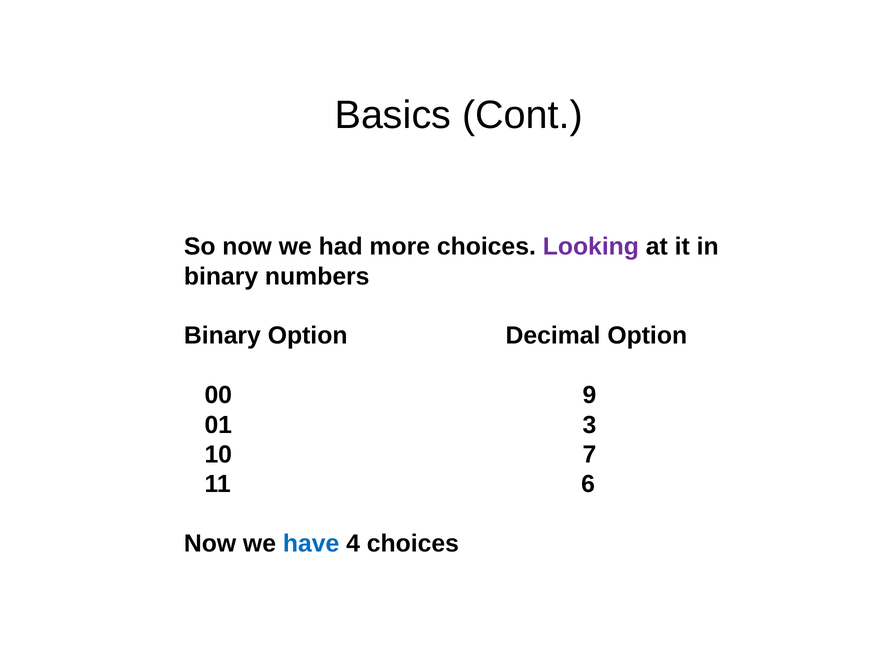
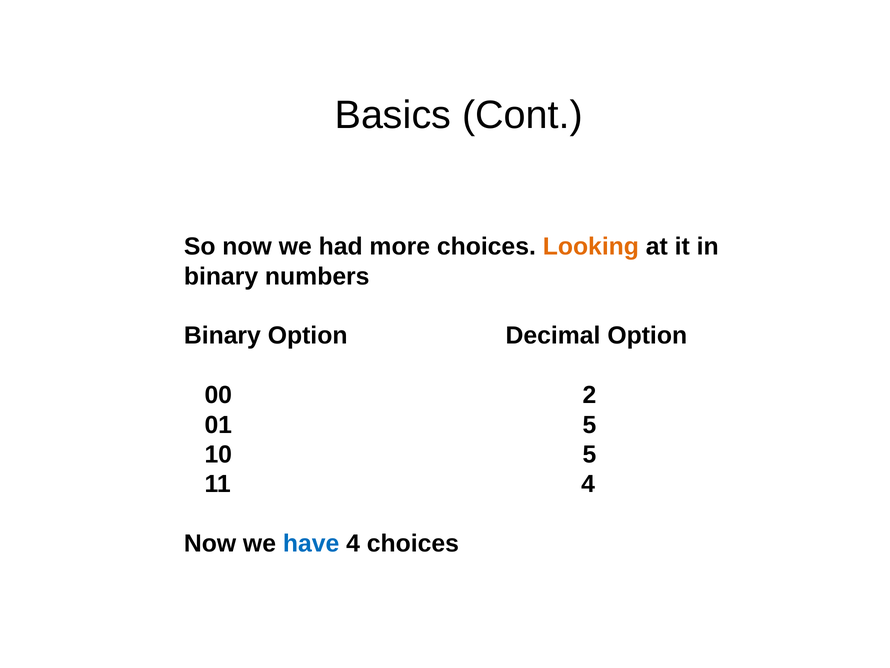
Looking colour: purple -> orange (591, 246)
9: 9 -> 2 (589, 395)
01 3: 3 -> 5 (589, 425)
10 7: 7 -> 5 (589, 454)
11 6: 6 -> 4 (588, 484)
